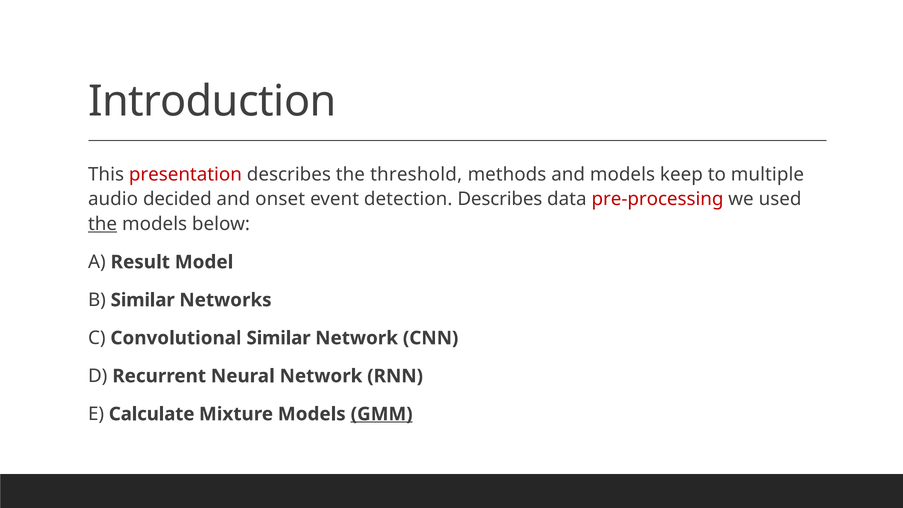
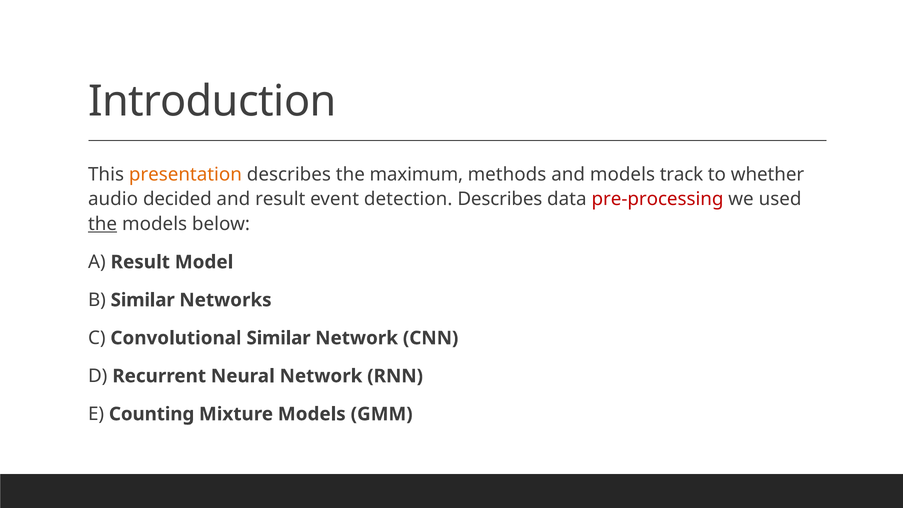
presentation colour: red -> orange (185, 174)
threshold: threshold -> maximum (416, 174)
keep: keep -> track (681, 174)
multiple: multiple -> whether (768, 174)
and onset: onset -> result (280, 199)
Calculate: Calculate -> Counting (152, 414)
GMM underline: present -> none (382, 414)
